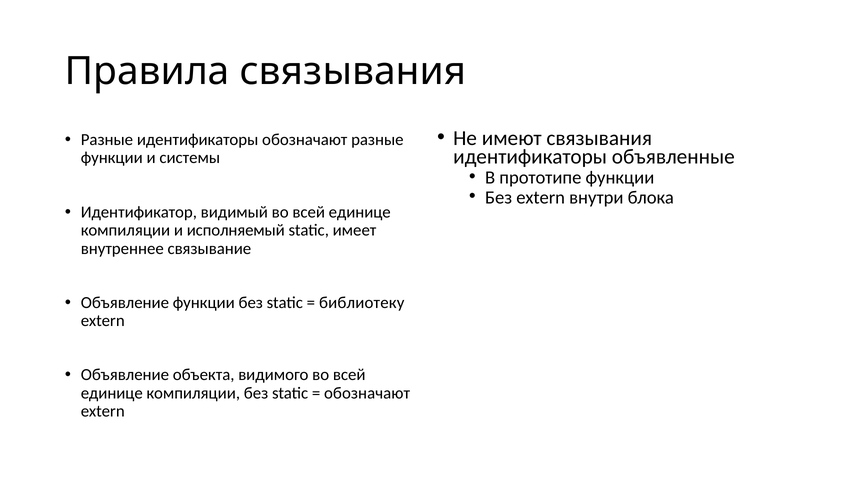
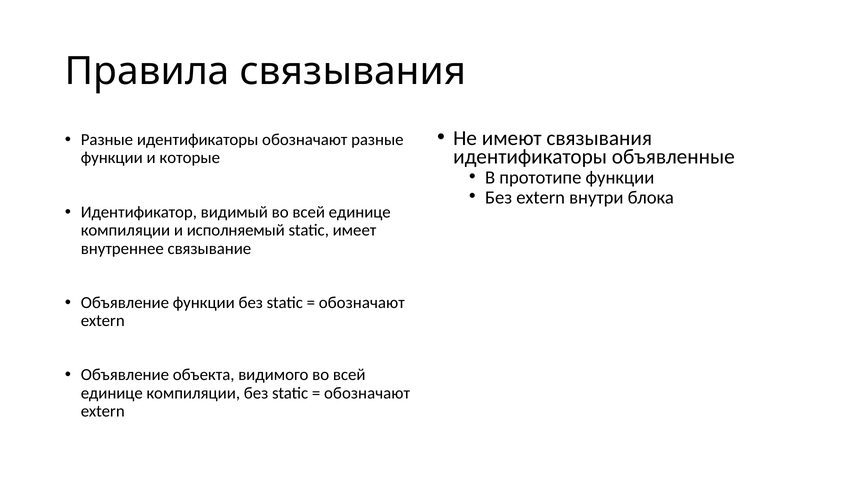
системы: системы -> которые (190, 158)
библиотеку: библиотеку -> обозначают (362, 302)
